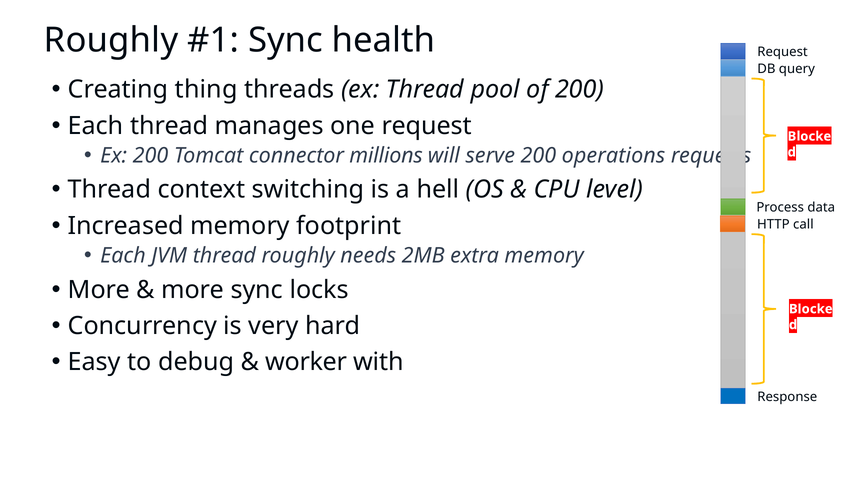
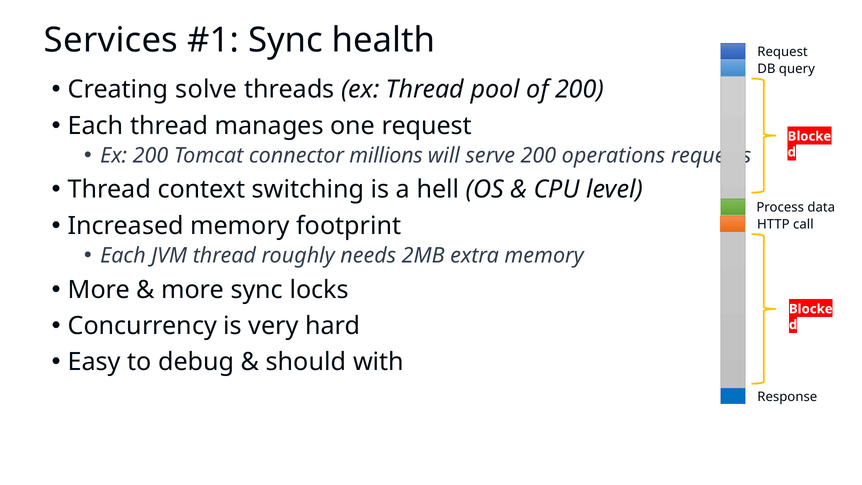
Roughly: Roughly -> Services (111, 40)
thing: thing -> solve (206, 90)
worker: worker -> should (306, 362)
